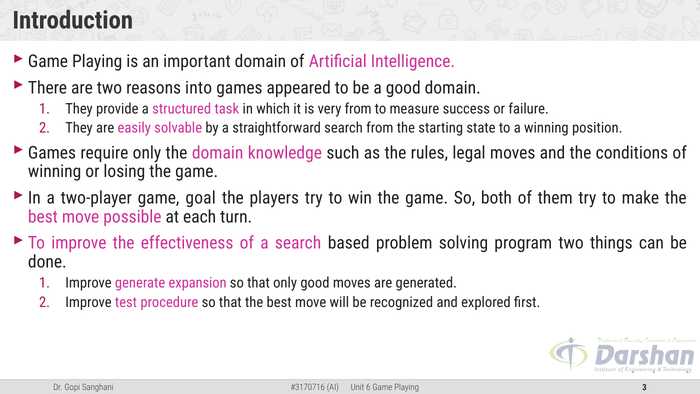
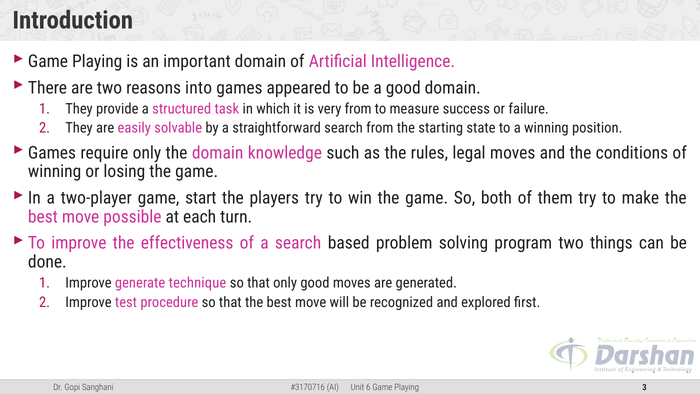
goal: goal -> start (201, 198)
expansion: expansion -> technique (197, 283)
